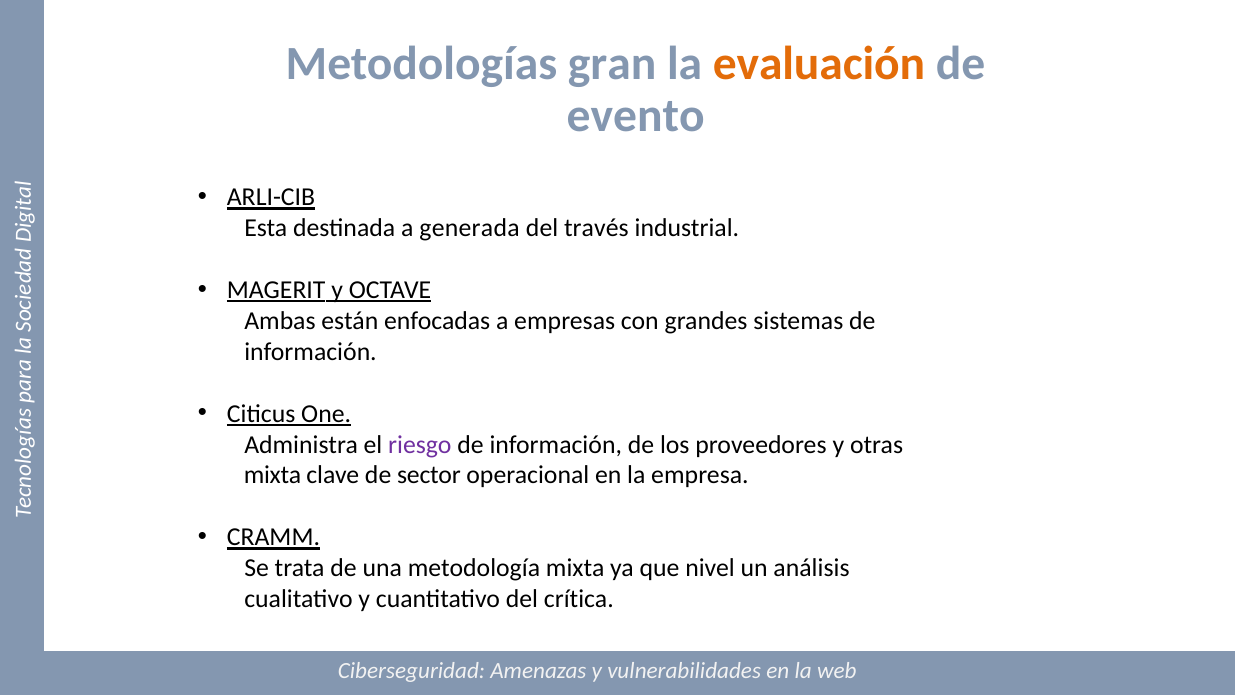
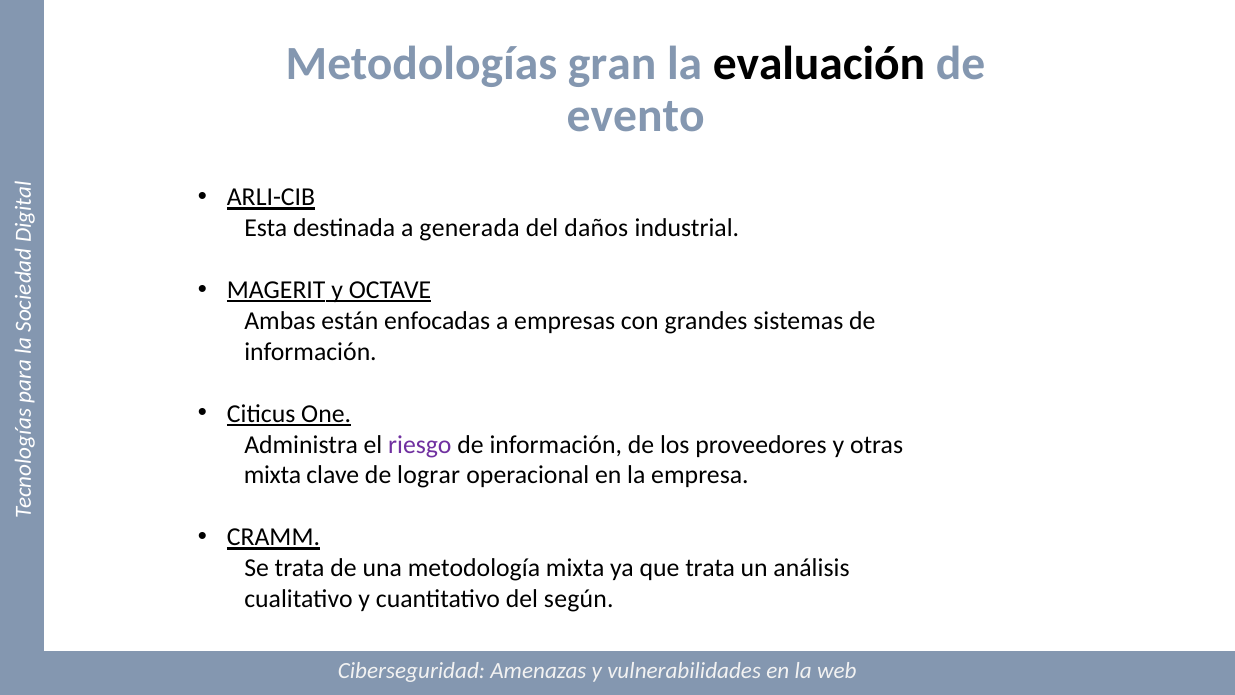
evaluación colour: orange -> black (819, 64)
través: través -> daños (596, 228)
sector: sector -> lograr (429, 475)
que nivel: nivel -> trata (710, 568)
crítica: crítica -> según (579, 599)
